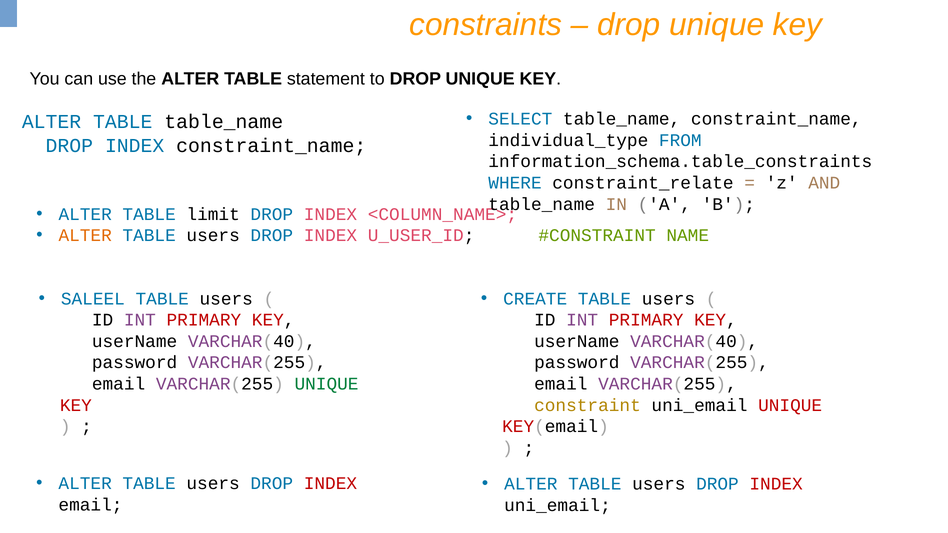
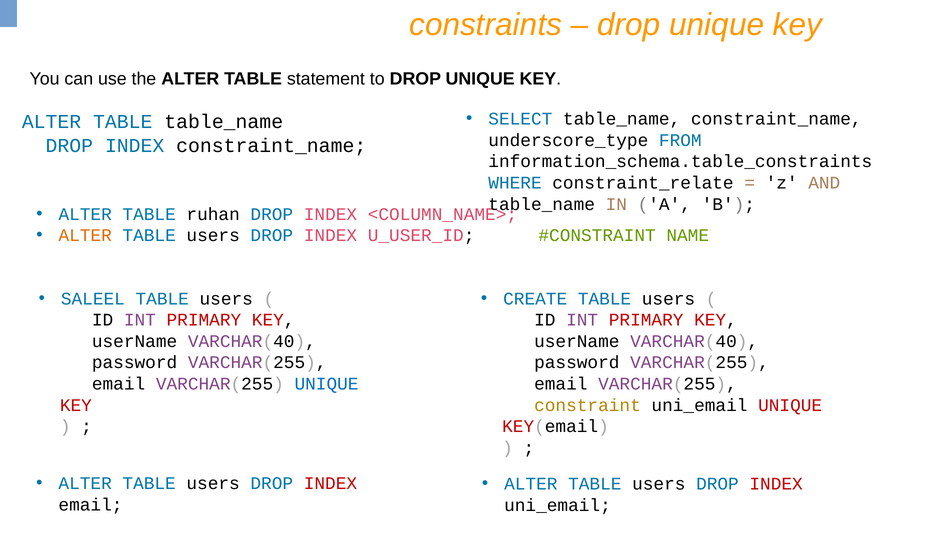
individual_type: individual_type -> underscore_type (568, 140)
limit: limit -> ruhan (213, 214)
UNIQUE colour: green -> blue (327, 384)
